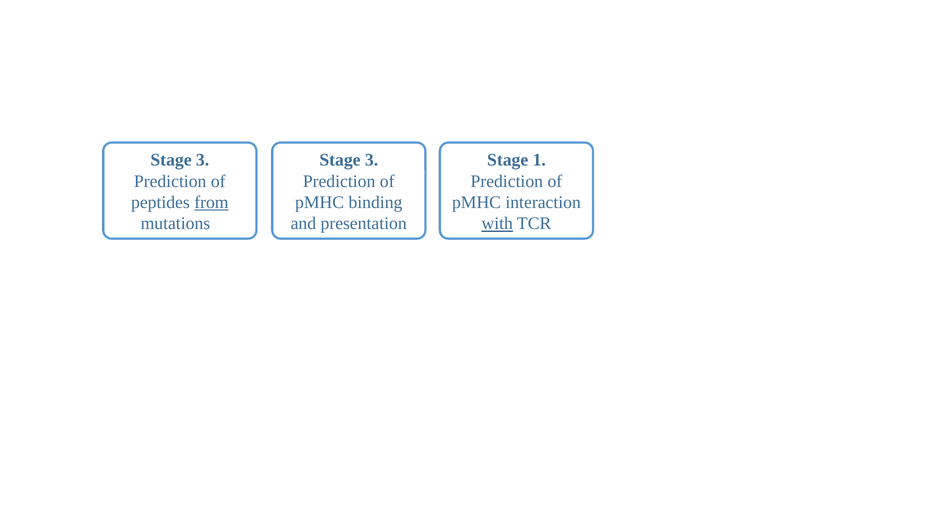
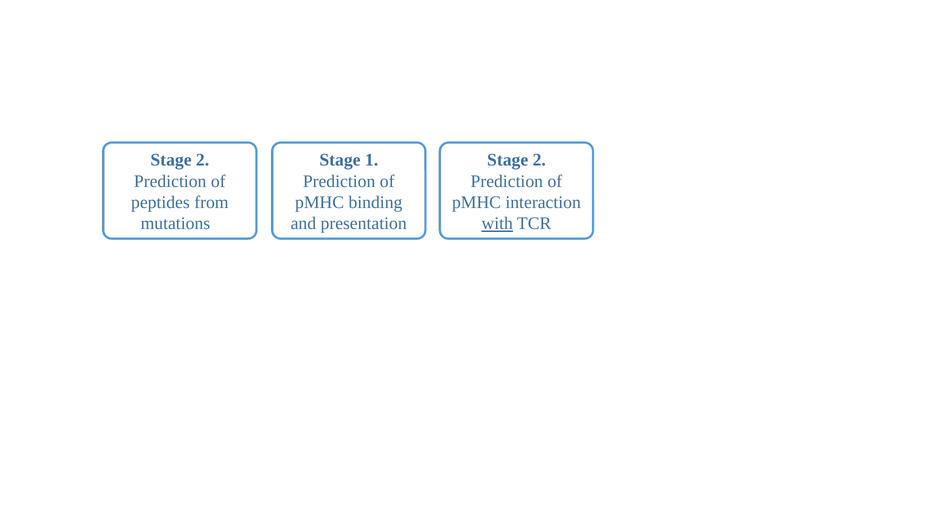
3: 3 -> 2 (203, 160)
3: 3 -> 1 (372, 160)
1: 1 -> 2 (539, 160)
from underline: present -> none (211, 202)
